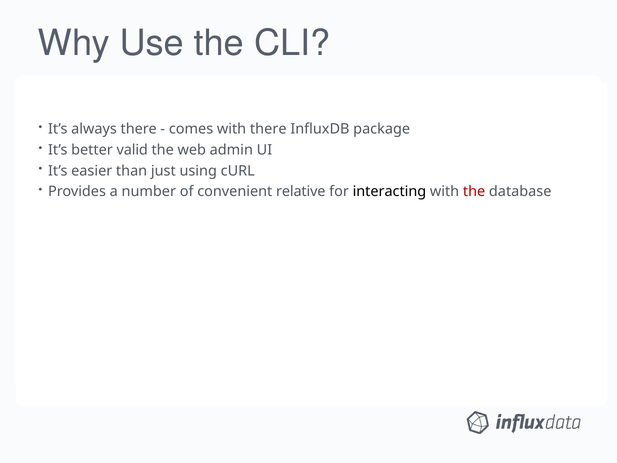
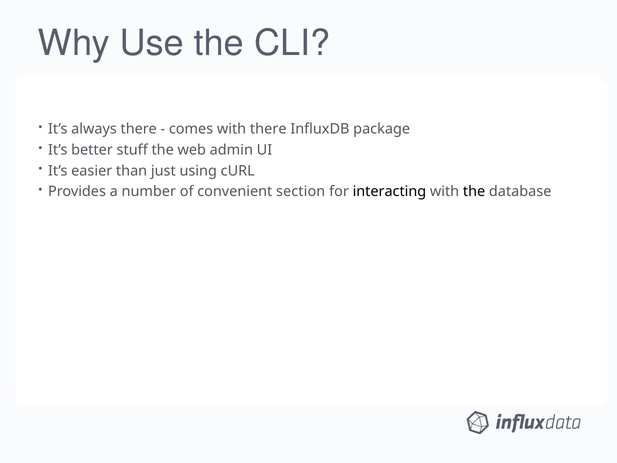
valid: valid -> stuff (132, 150)
relative: relative -> section (301, 192)
the colour: red -> black (474, 192)
